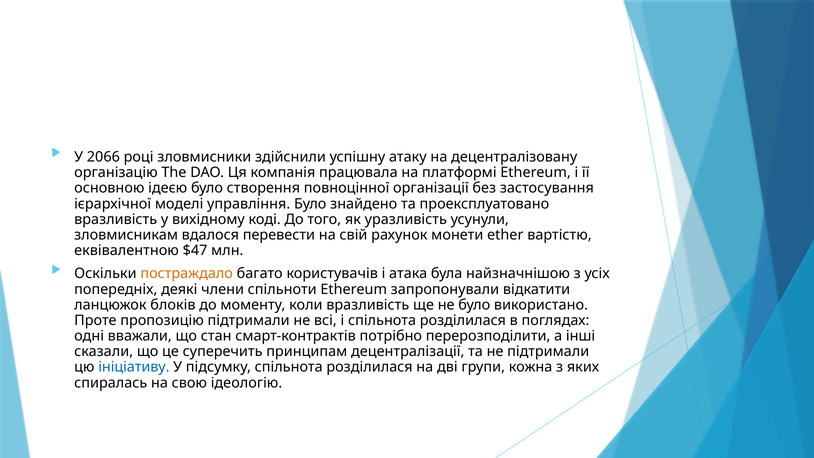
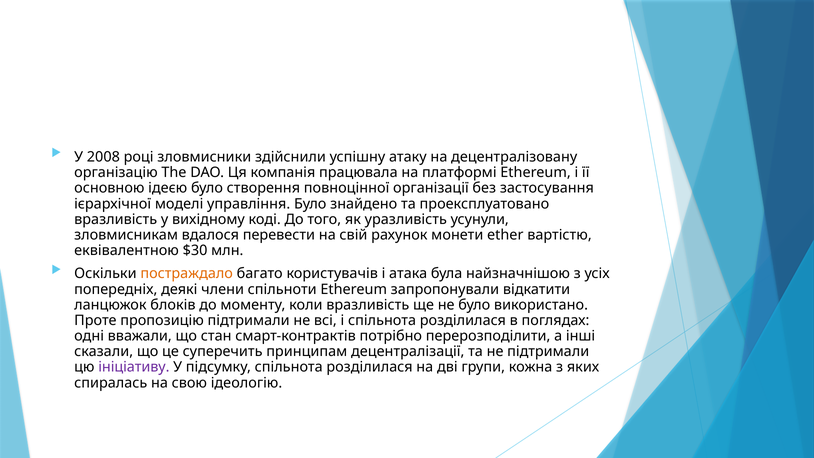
2066: 2066 -> 2008 (103, 157)
$47: $47 -> $30 (195, 250)
ініціативу colour: blue -> purple (134, 367)
